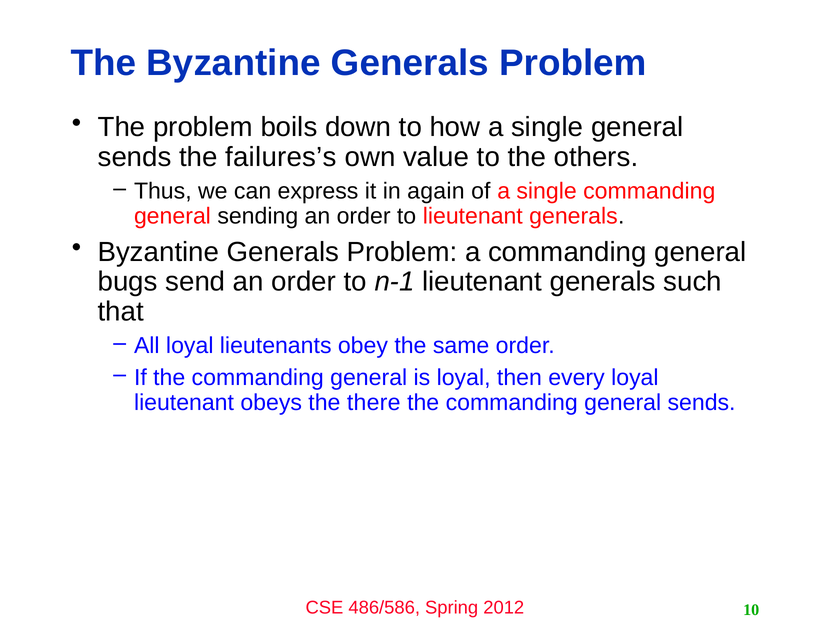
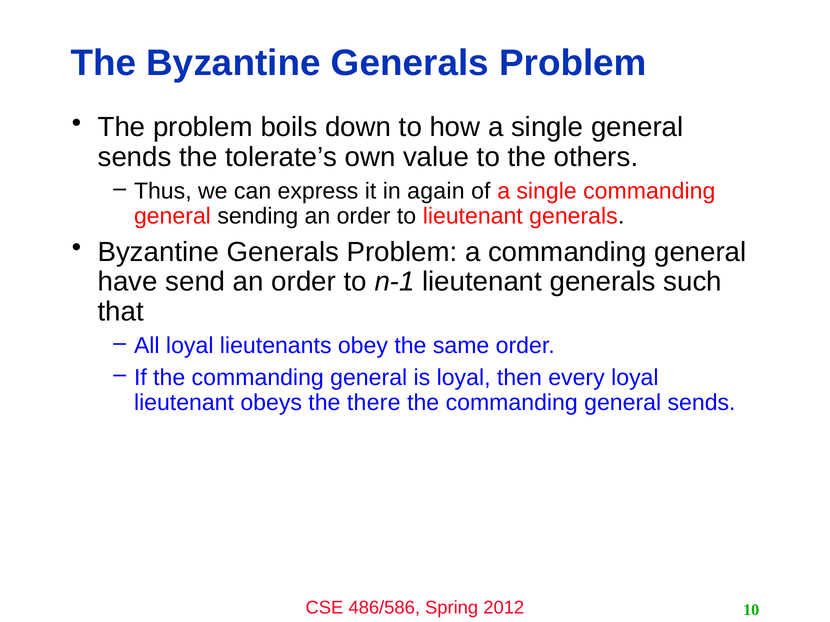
failures’s: failures’s -> tolerate’s (281, 157)
bugs: bugs -> have (128, 282)
